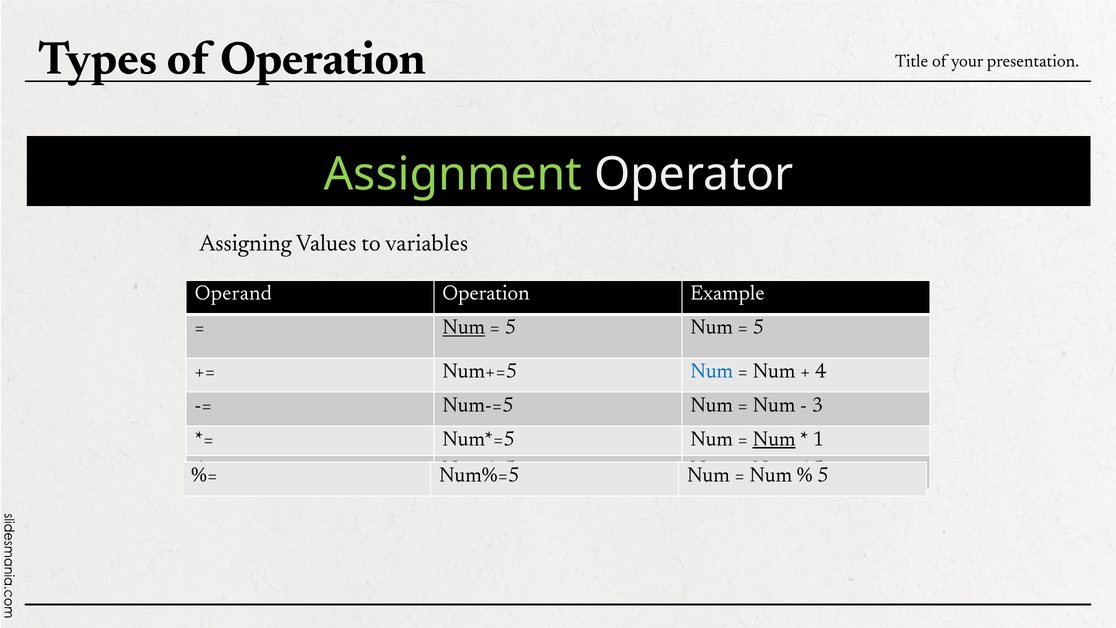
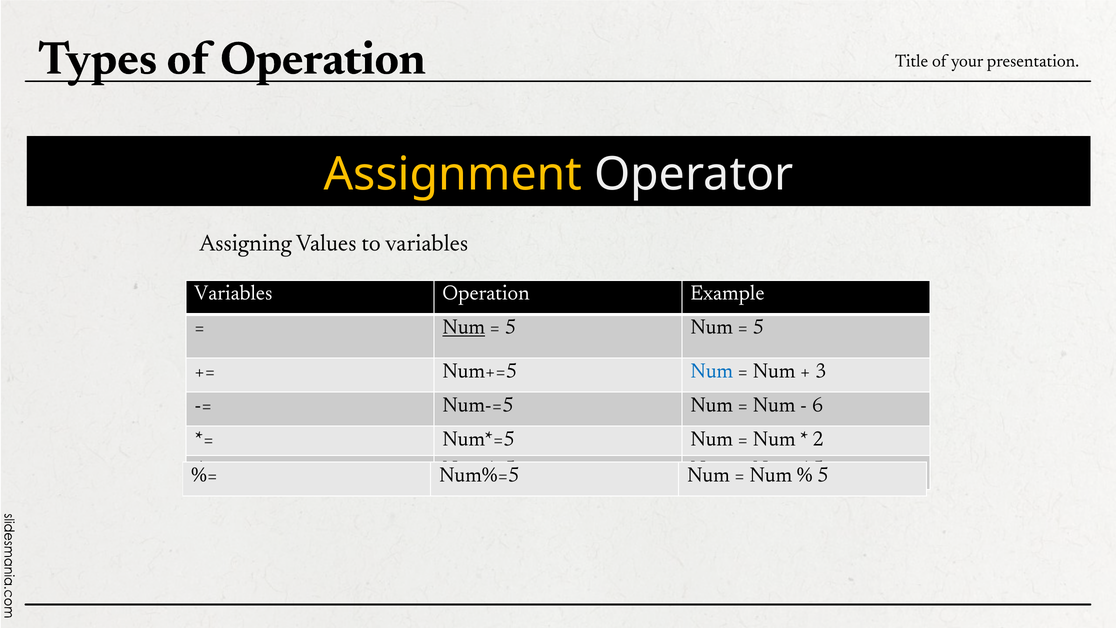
Assignment colour: light green -> yellow (453, 174)
Operand: Operand -> Variables (233, 293)
4: 4 -> 3 (821, 371)
3: 3 -> 6 (818, 405)
Num underline: present -> none (774, 439)
1: 1 -> 2 (818, 439)
